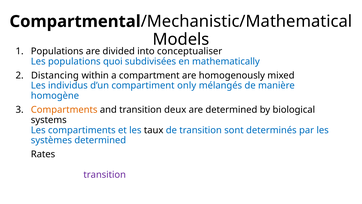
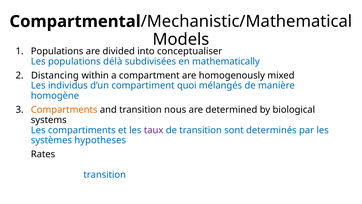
quoi: quoi -> délà (113, 61)
only: only -> quoi (187, 85)
deux: deux -> nous (175, 110)
taux colour: black -> purple (154, 130)
systèmes determined: determined -> hypotheses (100, 140)
transition colour: purple -> blue (105, 174)
